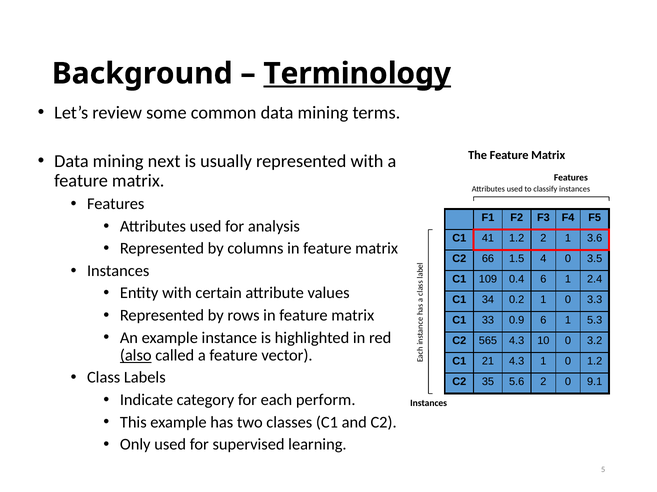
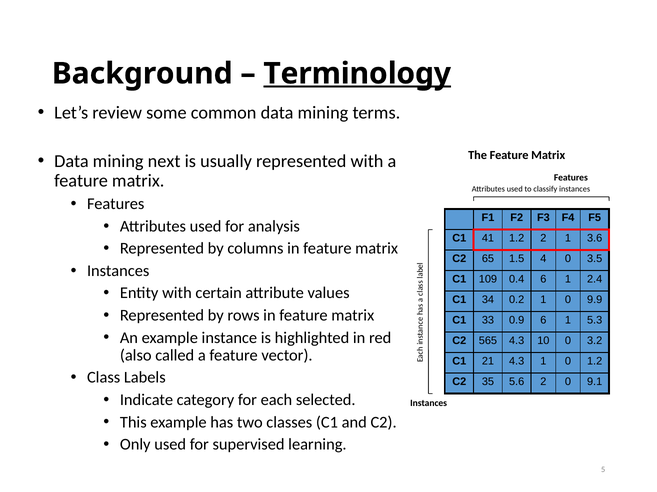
66: 66 -> 65 (488, 259)
3.3: 3.3 -> 9.9 (595, 300)
also underline: present -> none (136, 356)
perform: perform -> selected (326, 400)
